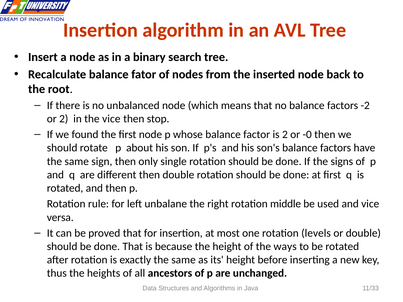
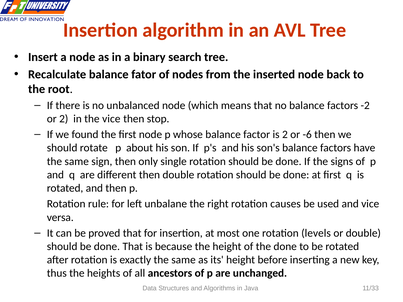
-0: -0 -> -6 (307, 135)
middle: middle -> causes (286, 204)
the ways: ways -> done (285, 247)
